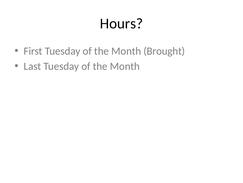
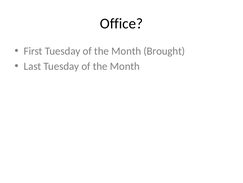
Hours: Hours -> Office (121, 24)
